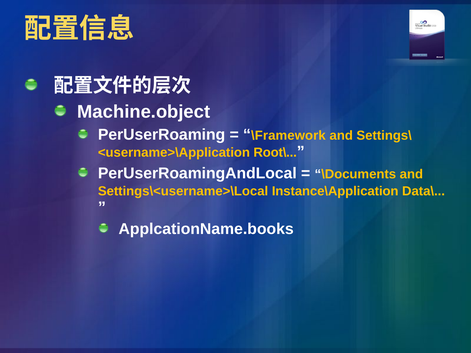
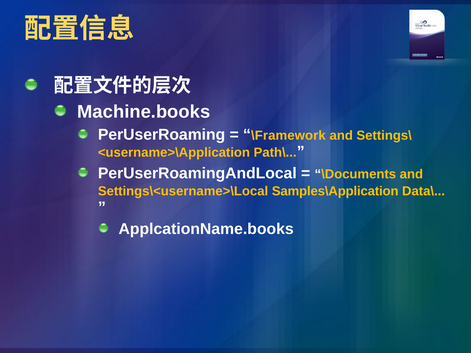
Machine.object: Machine.object -> Machine.books (144, 112)
Root\: Root\ -> Path\ (275, 153)
Instance\Application: Instance\Application -> Samples\Application (335, 191)
